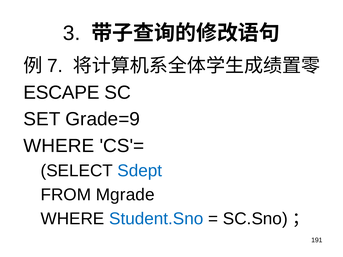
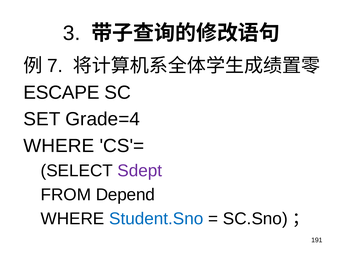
Grade=9: Grade=9 -> Grade=4 (103, 119)
Sdept colour: blue -> purple (140, 171)
Mgrade: Mgrade -> Depend (125, 195)
